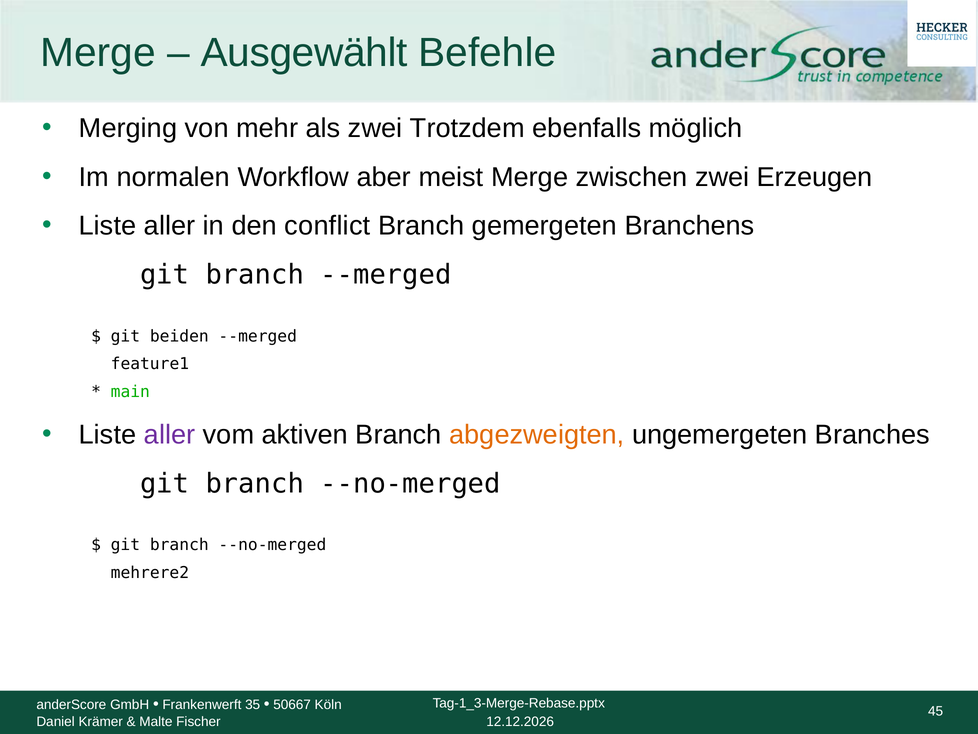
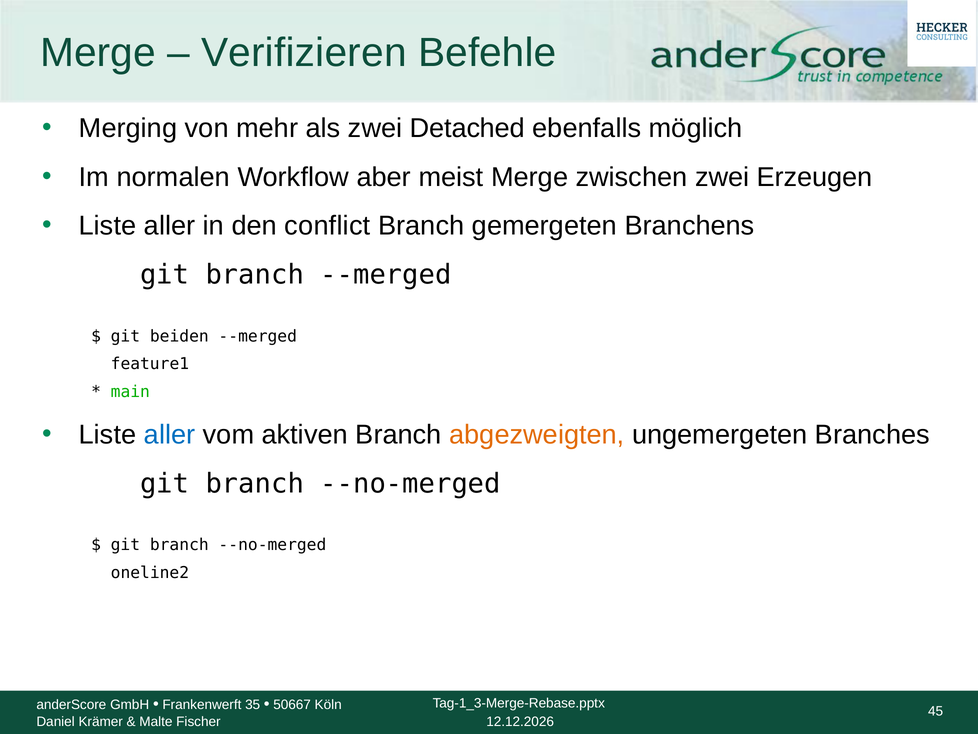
Ausgewählt: Ausgewählt -> Verifizieren (304, 53)
Trotzdem: Trotzdem -> Detached (467, 128)
aller colour: purple -> blue (170, 435)
mehrere2: mehrere2 -> oneline2 (150, 572)
